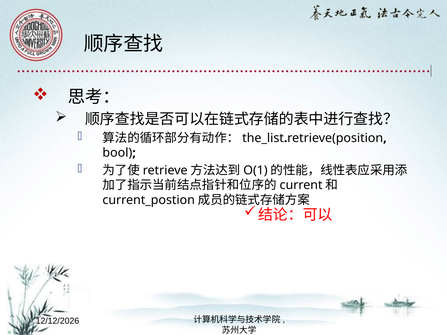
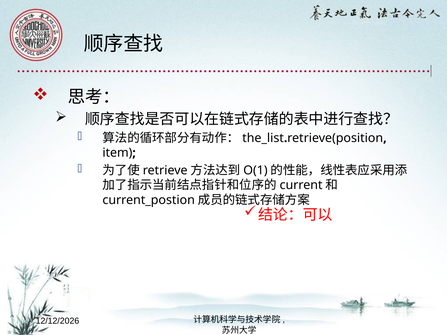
bool: bool -> item (117, 153)
